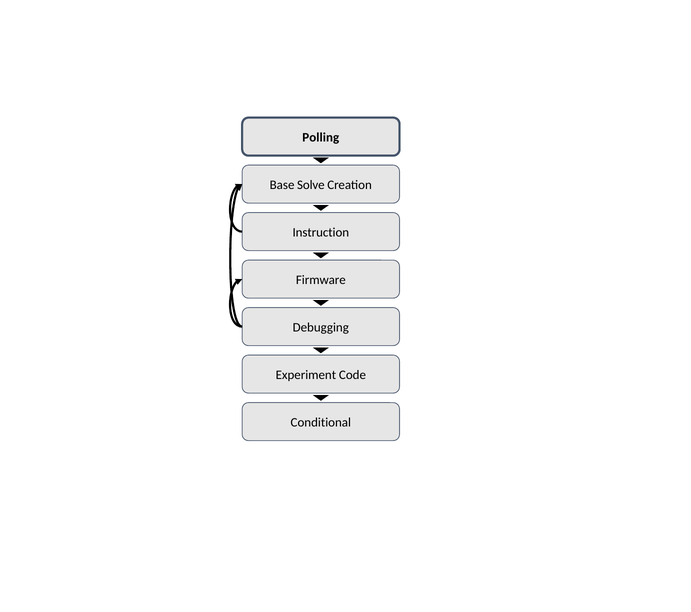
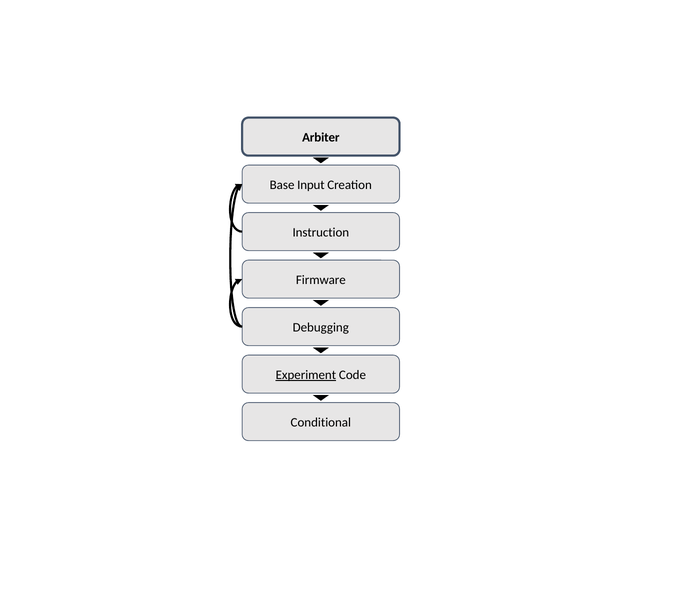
Polling: Polling -> Arbiter (321, 138)
Solve: Solve -> Input (311, 185)
Experiment underline: none -> present (306, 375)
